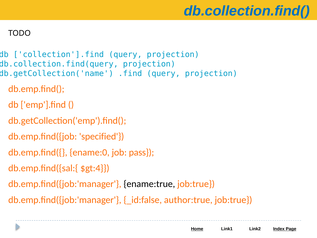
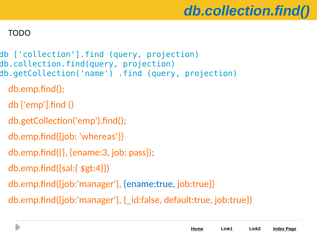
specified: specified -> whereas (102, 136)
ename:0: ename:0 -> ename:3 (90, 152)
ename:true colour: black -> blue (149, 184)
author:true: author:true -> default:true (188, 200)
